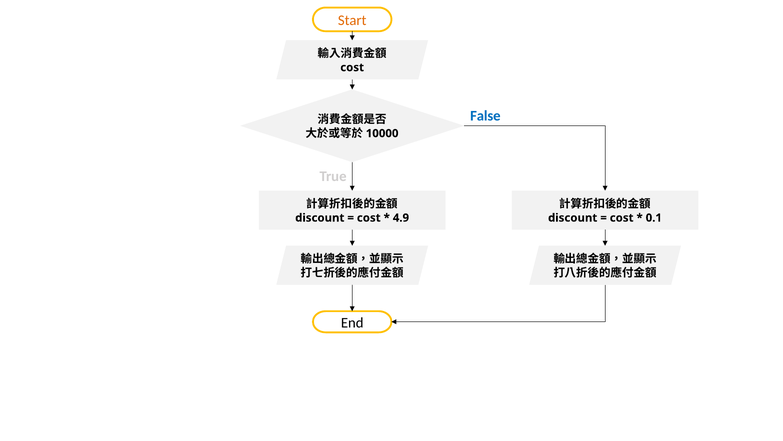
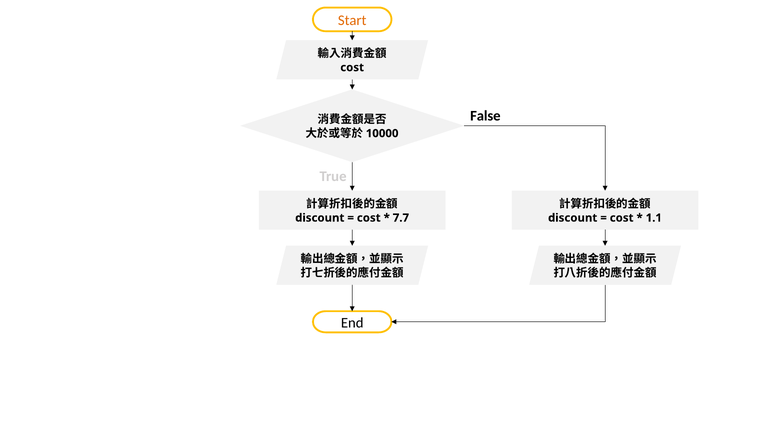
False colour: blue -> black (485, 116)
4.9: 4.9 -> 7.7 (401, 218)
0.1: 0.1 -> 1.1 (654, 218)
